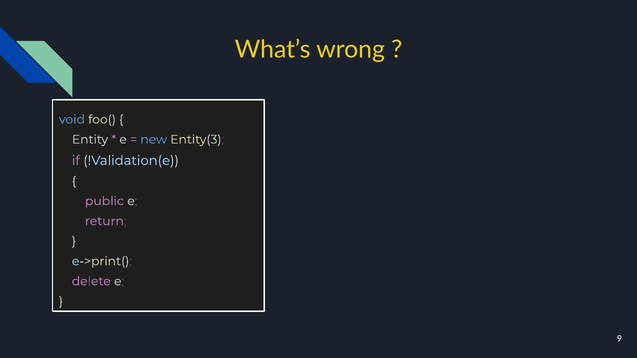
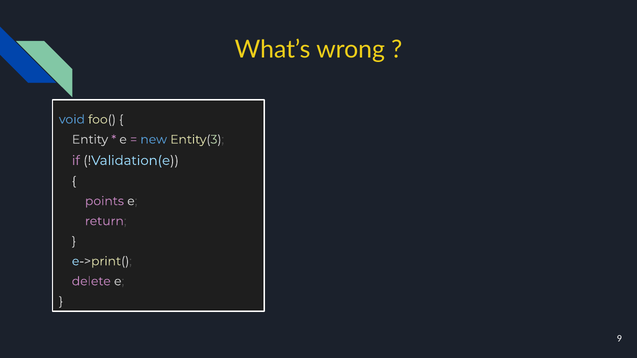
public: public -> points (104, 201)
